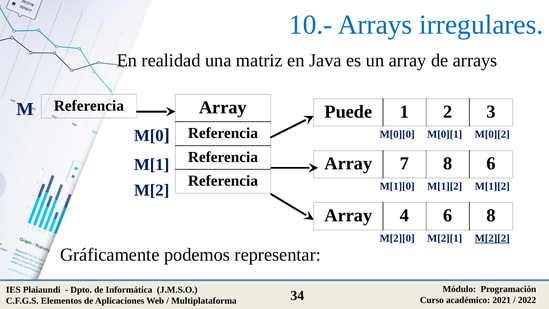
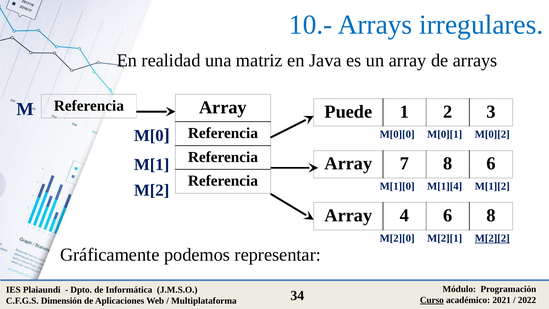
M[1][2: M[1][2 -> M[1][4 (445, 186)
Curso underline: none -> present (432, 300)
Elementos: Elementos -> Dimensión (61, 301)
